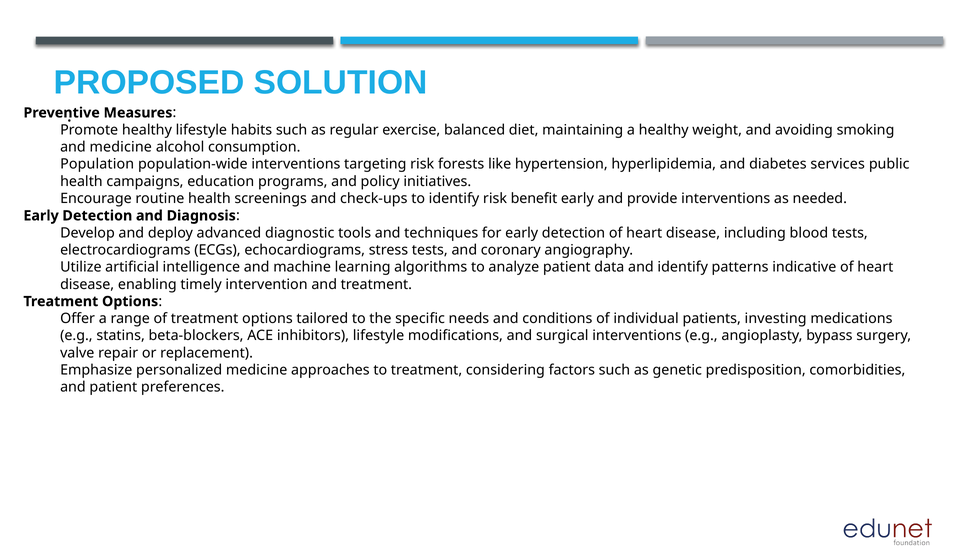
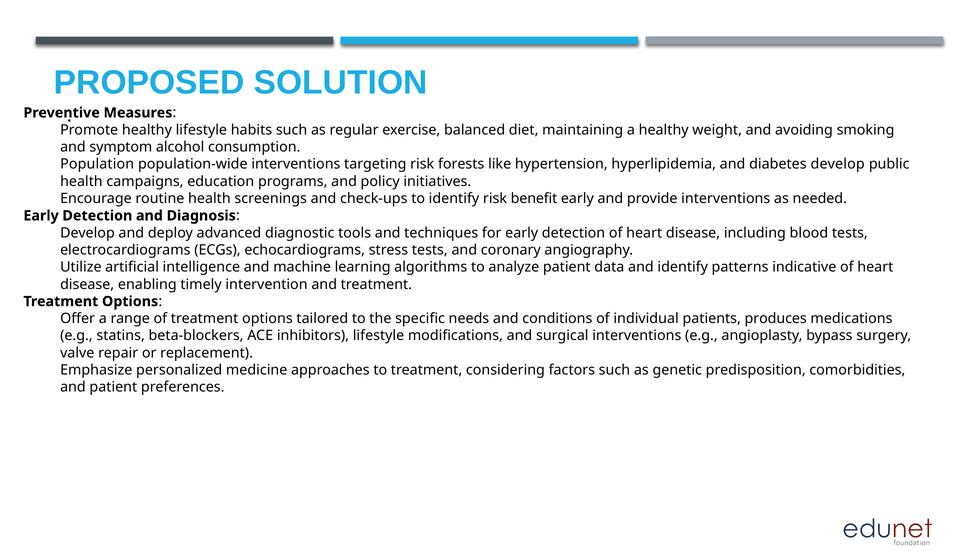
and medicine: medicine -> symptom (121, 147)
diabetes services: services -> develop (838, 164)
investing: investing -> produces (776, 318)
